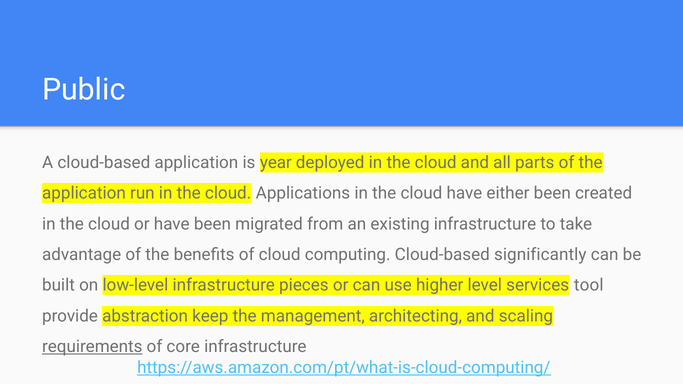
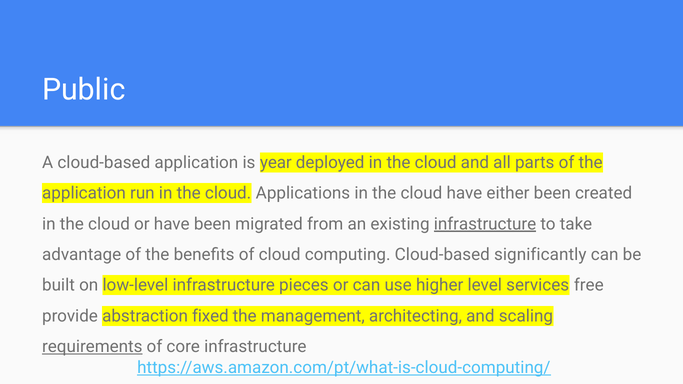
infrastructure underline: none -> present (485, 224)
tool: tool -> free (589, 286)
keep: keep -> fixed (210, 316)
